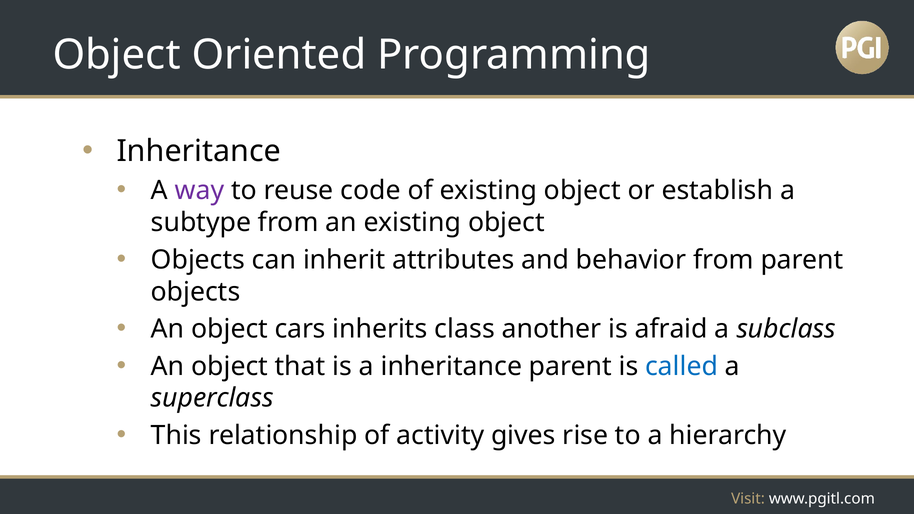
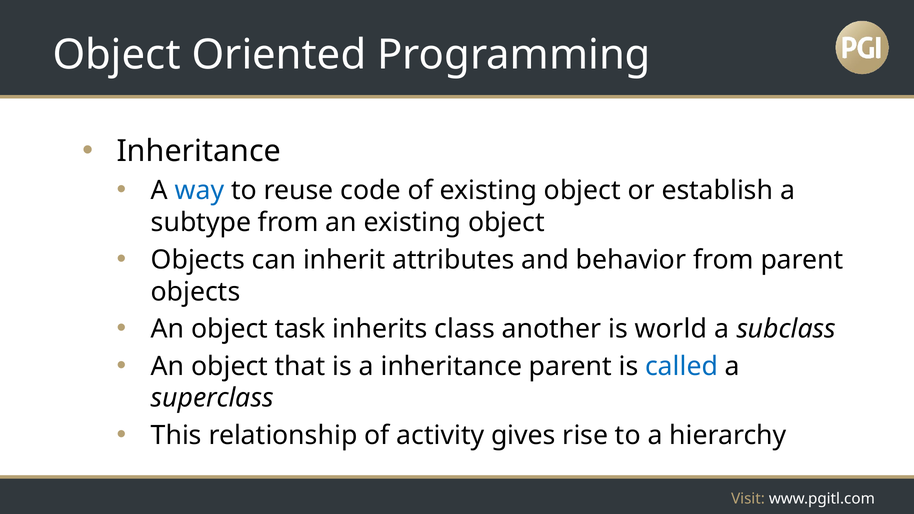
way colour: purple -> blue (200, 191)
cars: cars -> task (300, 329)
afraid: afraid -> world (671, 329)
